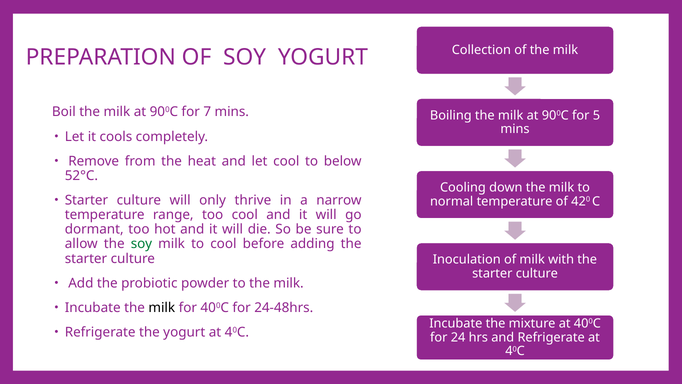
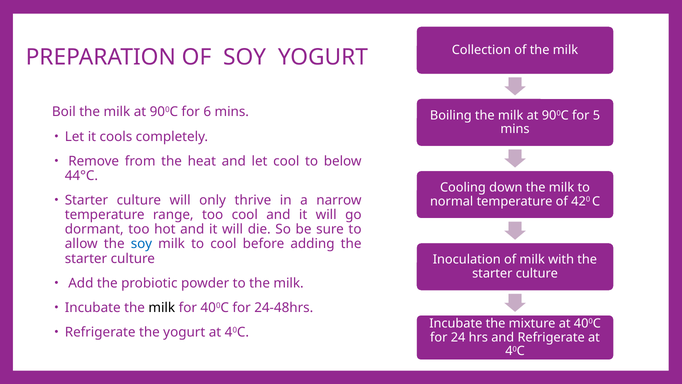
7: 7 -> 6 (207, 112)
52°C: 52°C -> 44°C (81, 176)
soy colour: green -> blue (141, 244)
